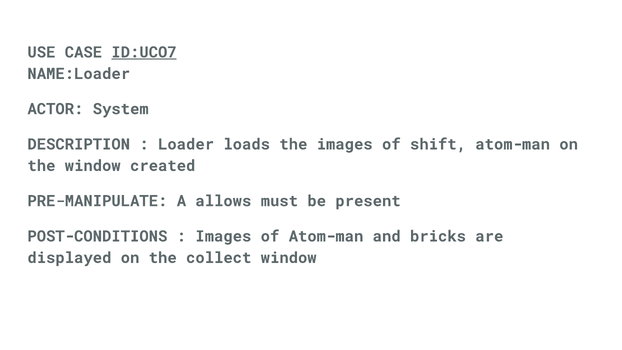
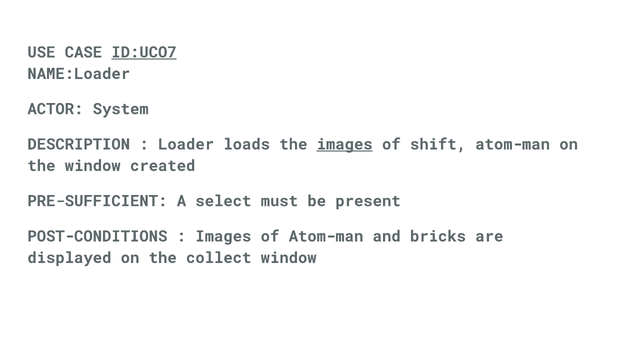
images underline: none -> present (345, 144)
PRE-MANIPULATE: PRE-MANIPULATE -> PRE-SUFFICIENT (97, 201)
allows: allows -> select (223, 201)
